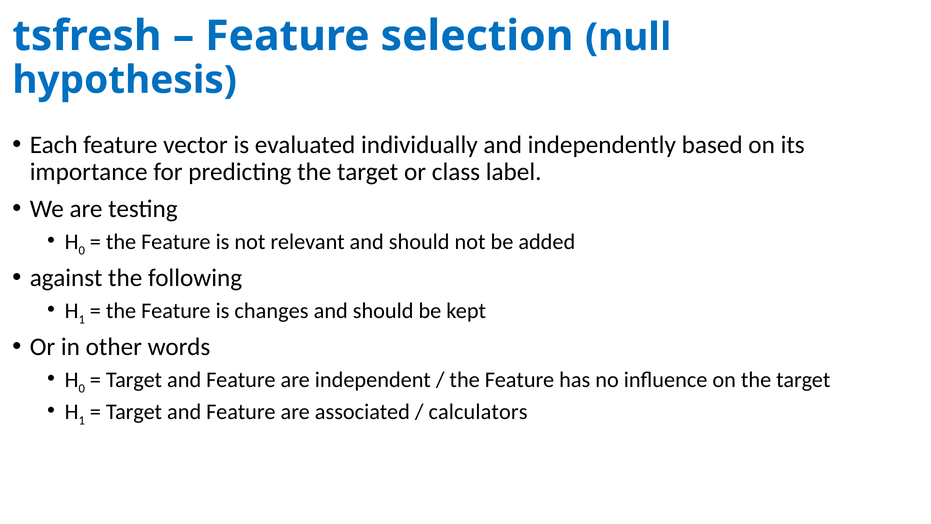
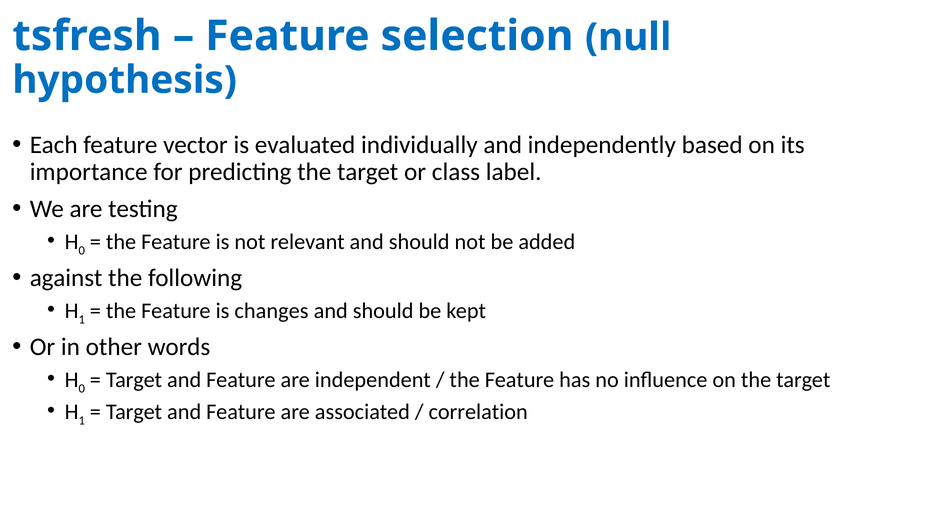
calculators: calculators -> correlation (478, 412)
